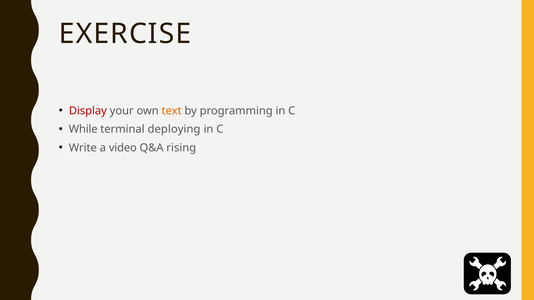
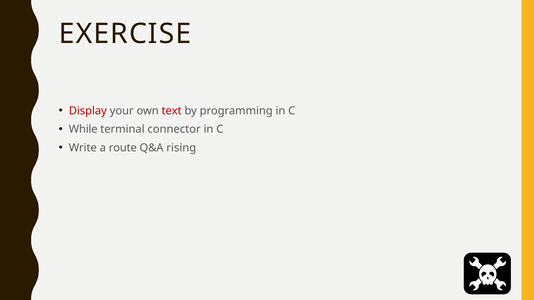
text colour: orange -> red (172, 111)
deploying: deploying -> connector (174, 129)
video: video -> route (123, 148)
